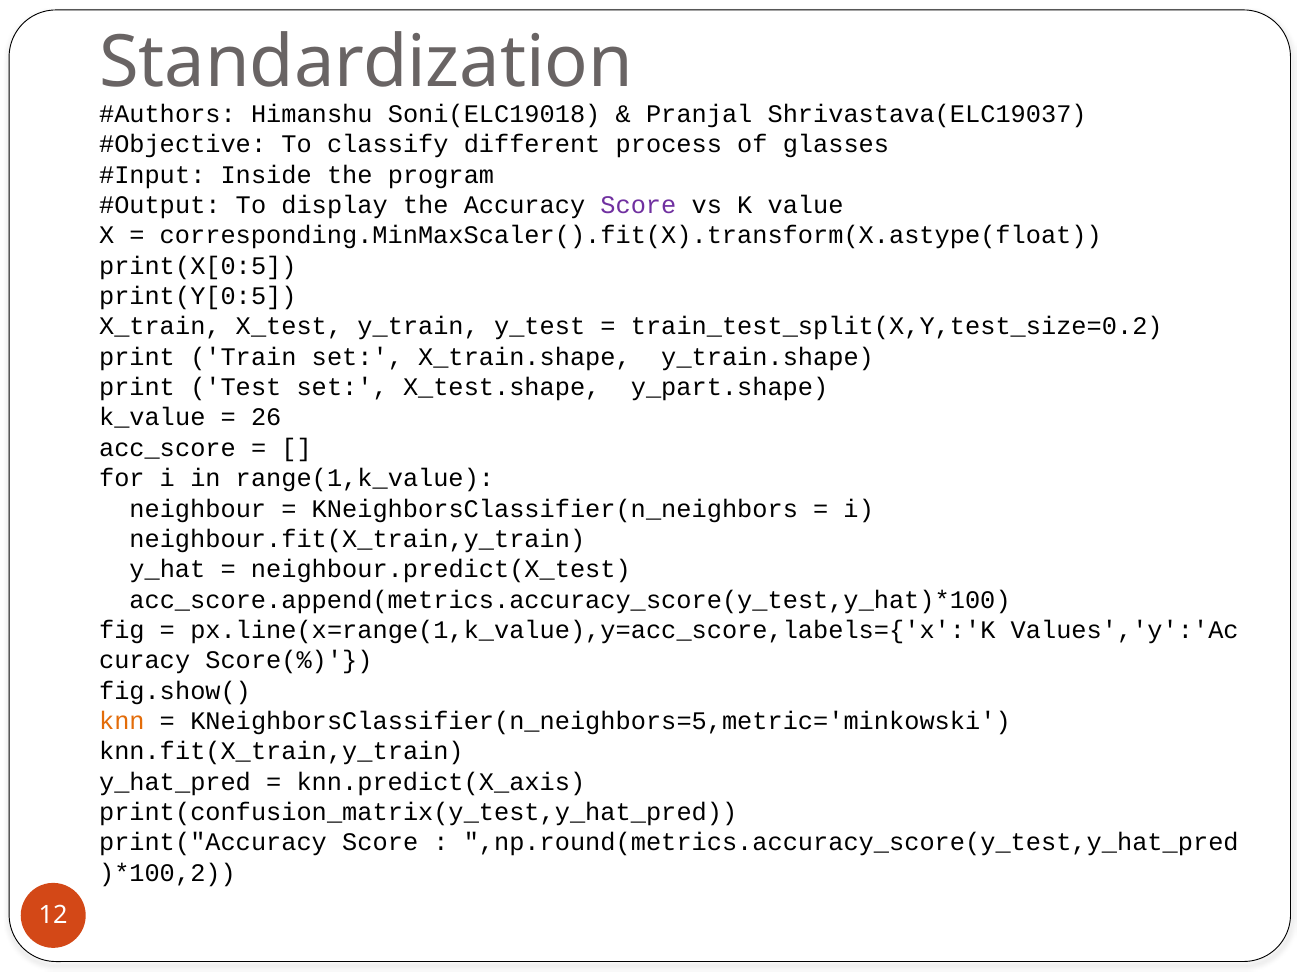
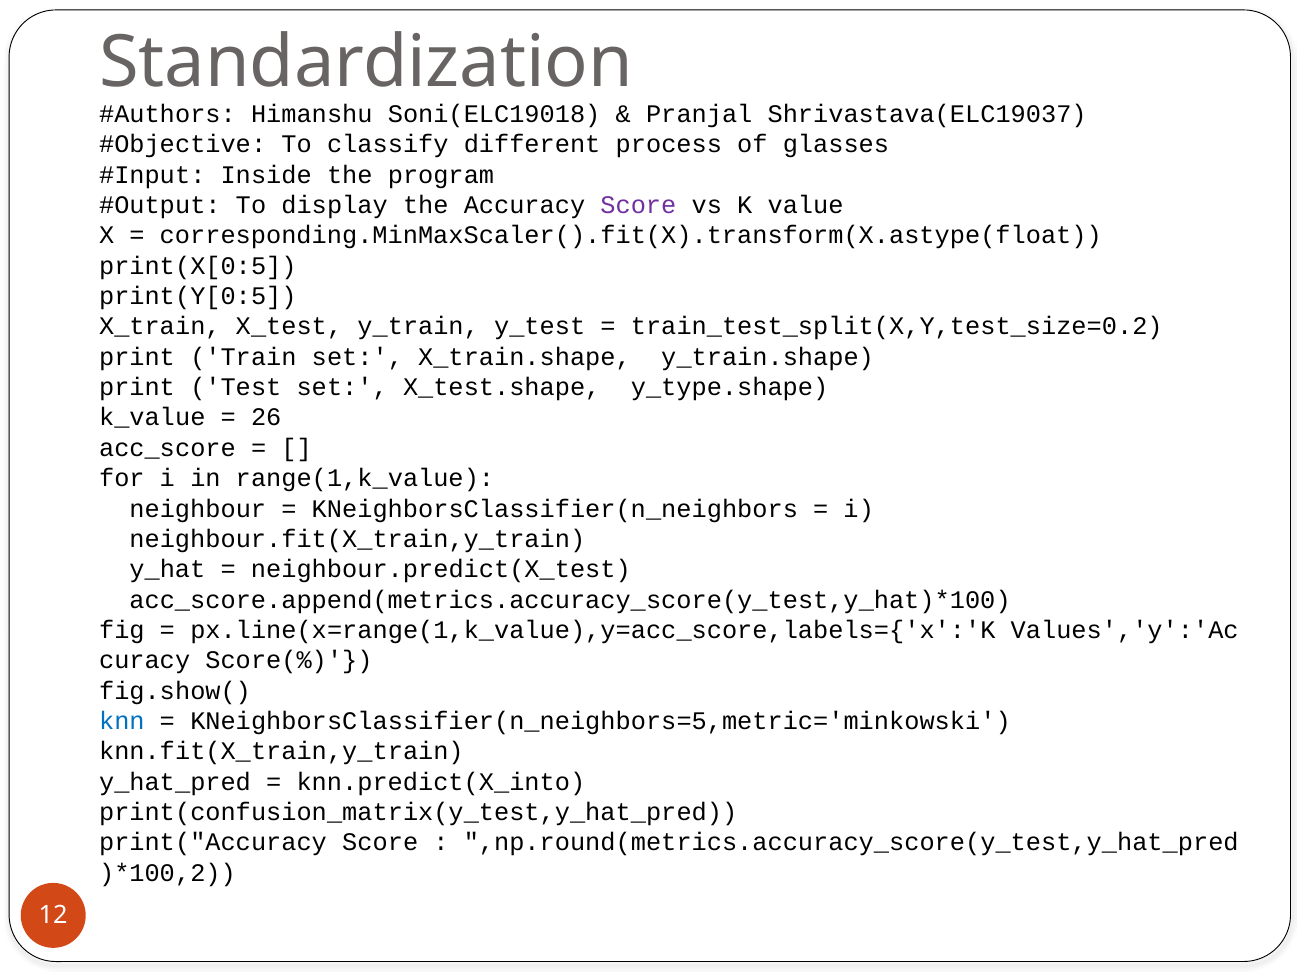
y_part.shape: y_part.shape -> y_type.shape (730, 387)
knn colour: orange -> blue (122, 721)
knn.predict(X_axis: knn.predict(X_axis -> knn.predict(X_into (441, 782)
